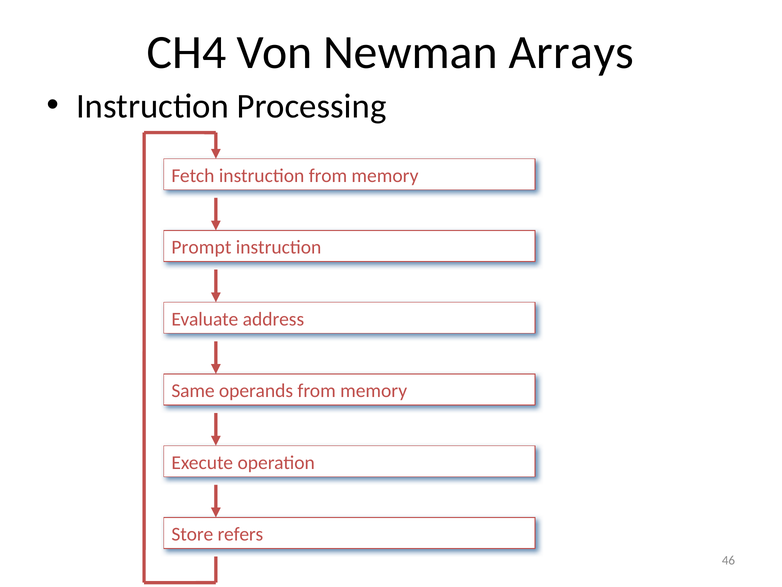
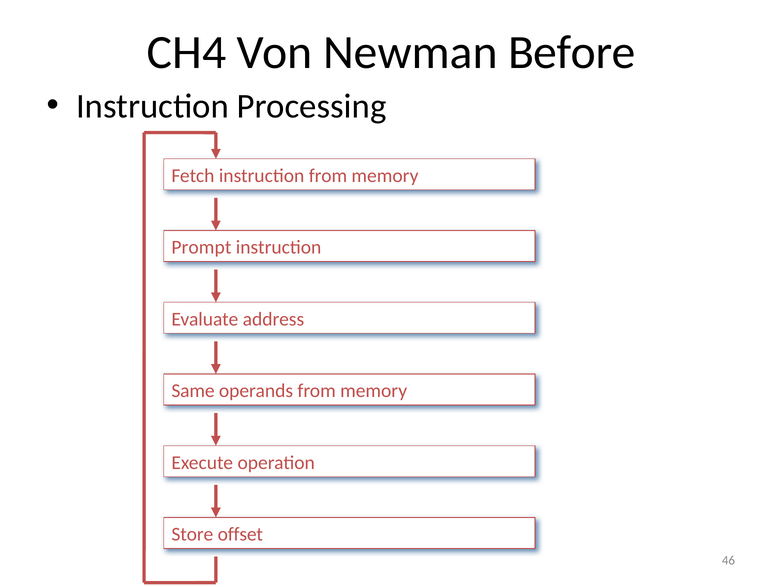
Arrays: Arrays -> Before (572, 52)
refers: refers -> offset (240, 534)
